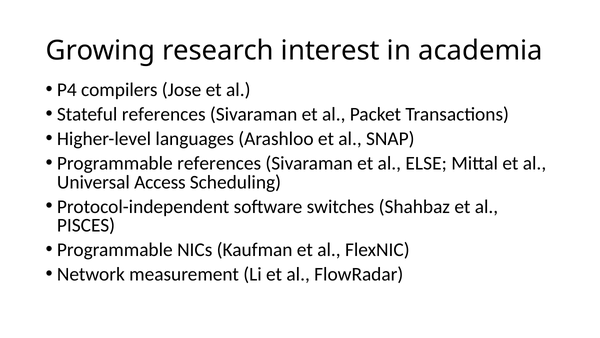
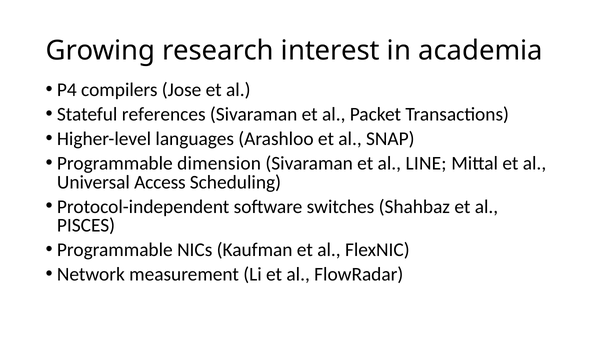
Programmable references: references -> dimension (219, 163)
ELSE: ELSE -> LINE (426, 163)
